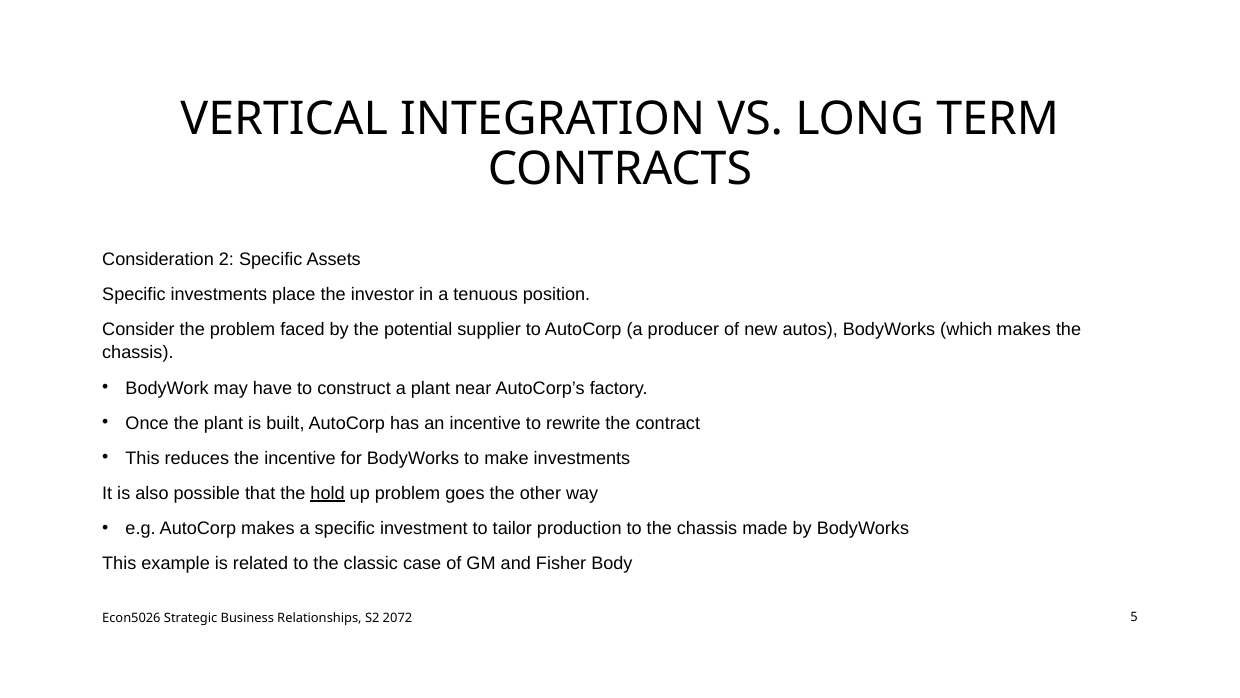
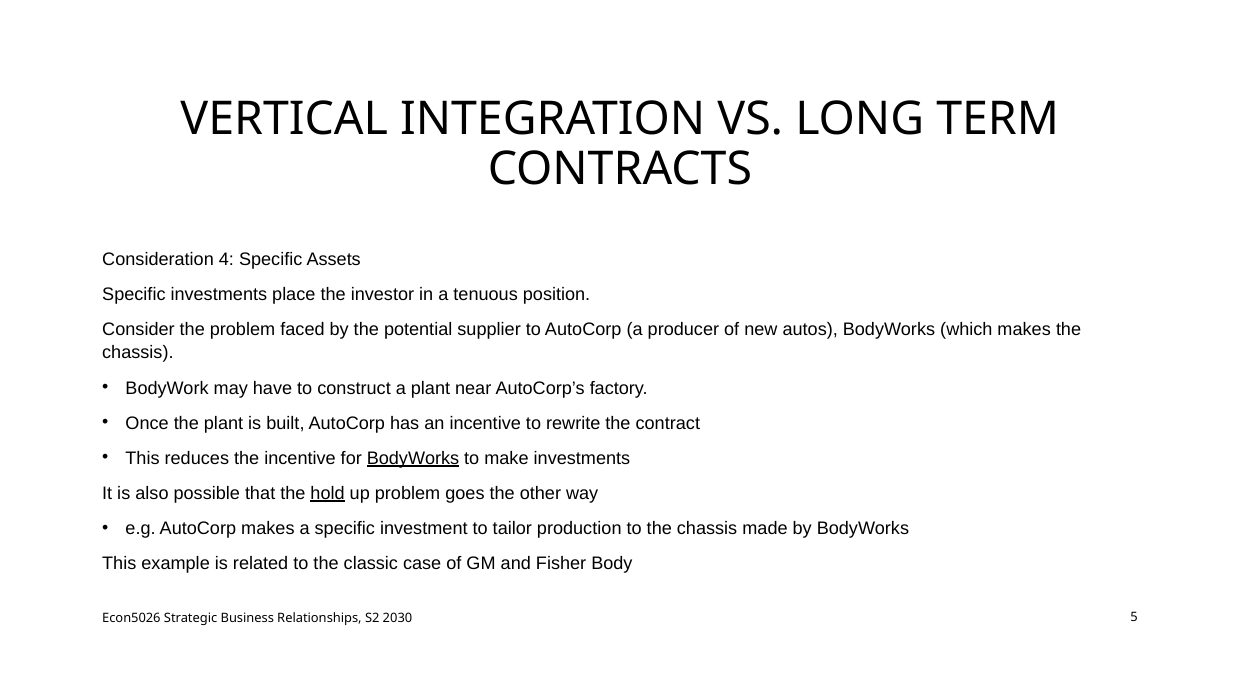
2: 2 -> 4 (226, 259)
BodyWorks underline: none -> present (413, 458)
2072: 2072 -> 2030 (398, 618)
